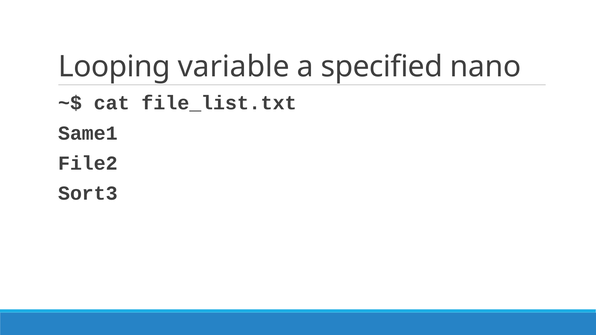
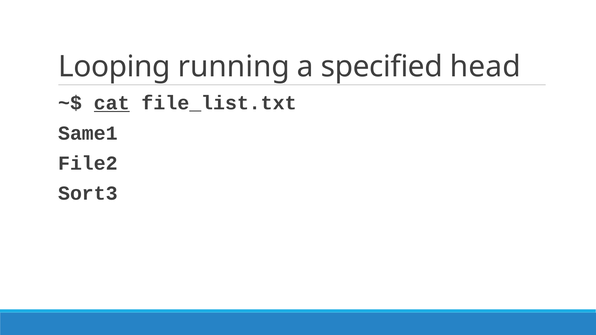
variable: variable -> running (234, 67)
nano: nano -> head (485, 67)
cat underline: none -> present (112, 103)
